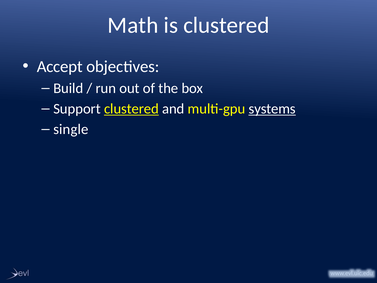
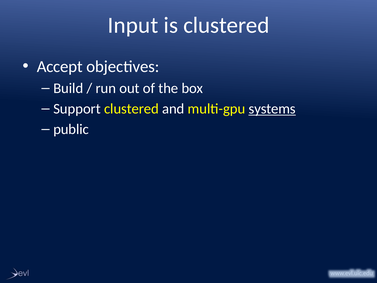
Math: Math -> Input (133, 25)
clustered underline: present -> none (131, 109)
single: single -> public (71, 129)
